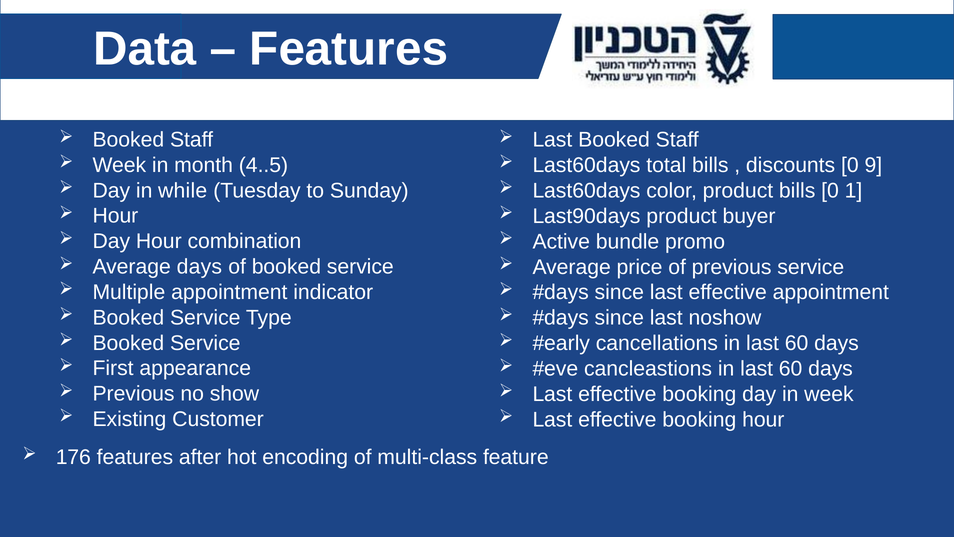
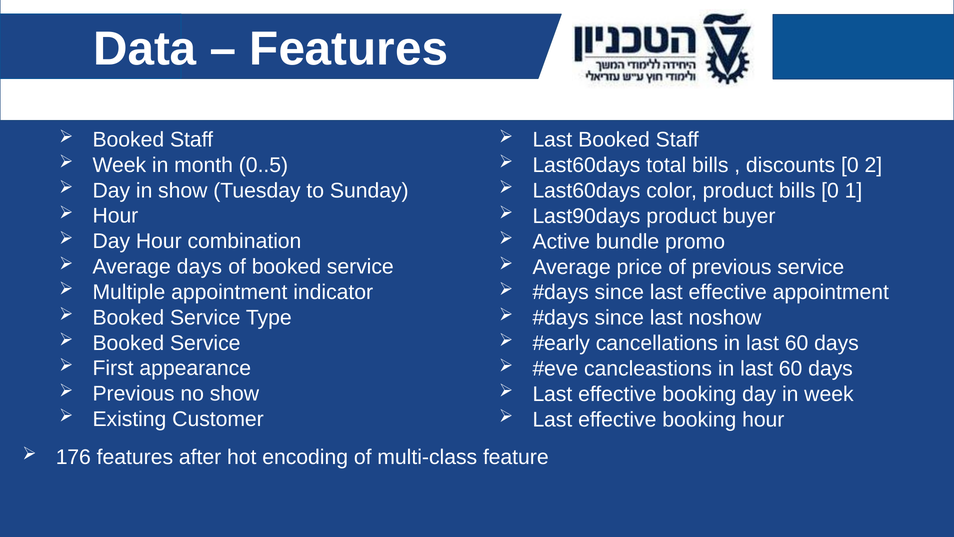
4..5: 4..5 -> 0..5 (263, 165)
9: 9 -> 2 (873, 165)
in while: while -> show (183, 190)
